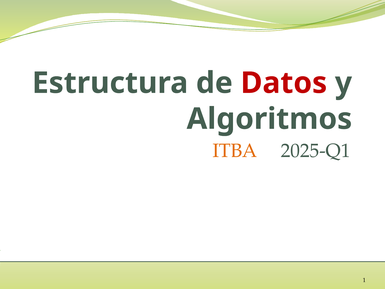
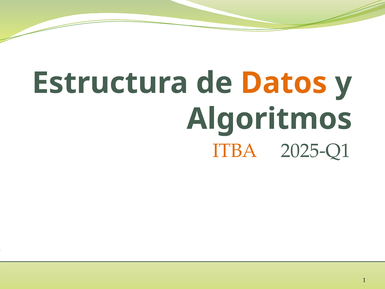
Datos colour: red -> orange (284, 83)
